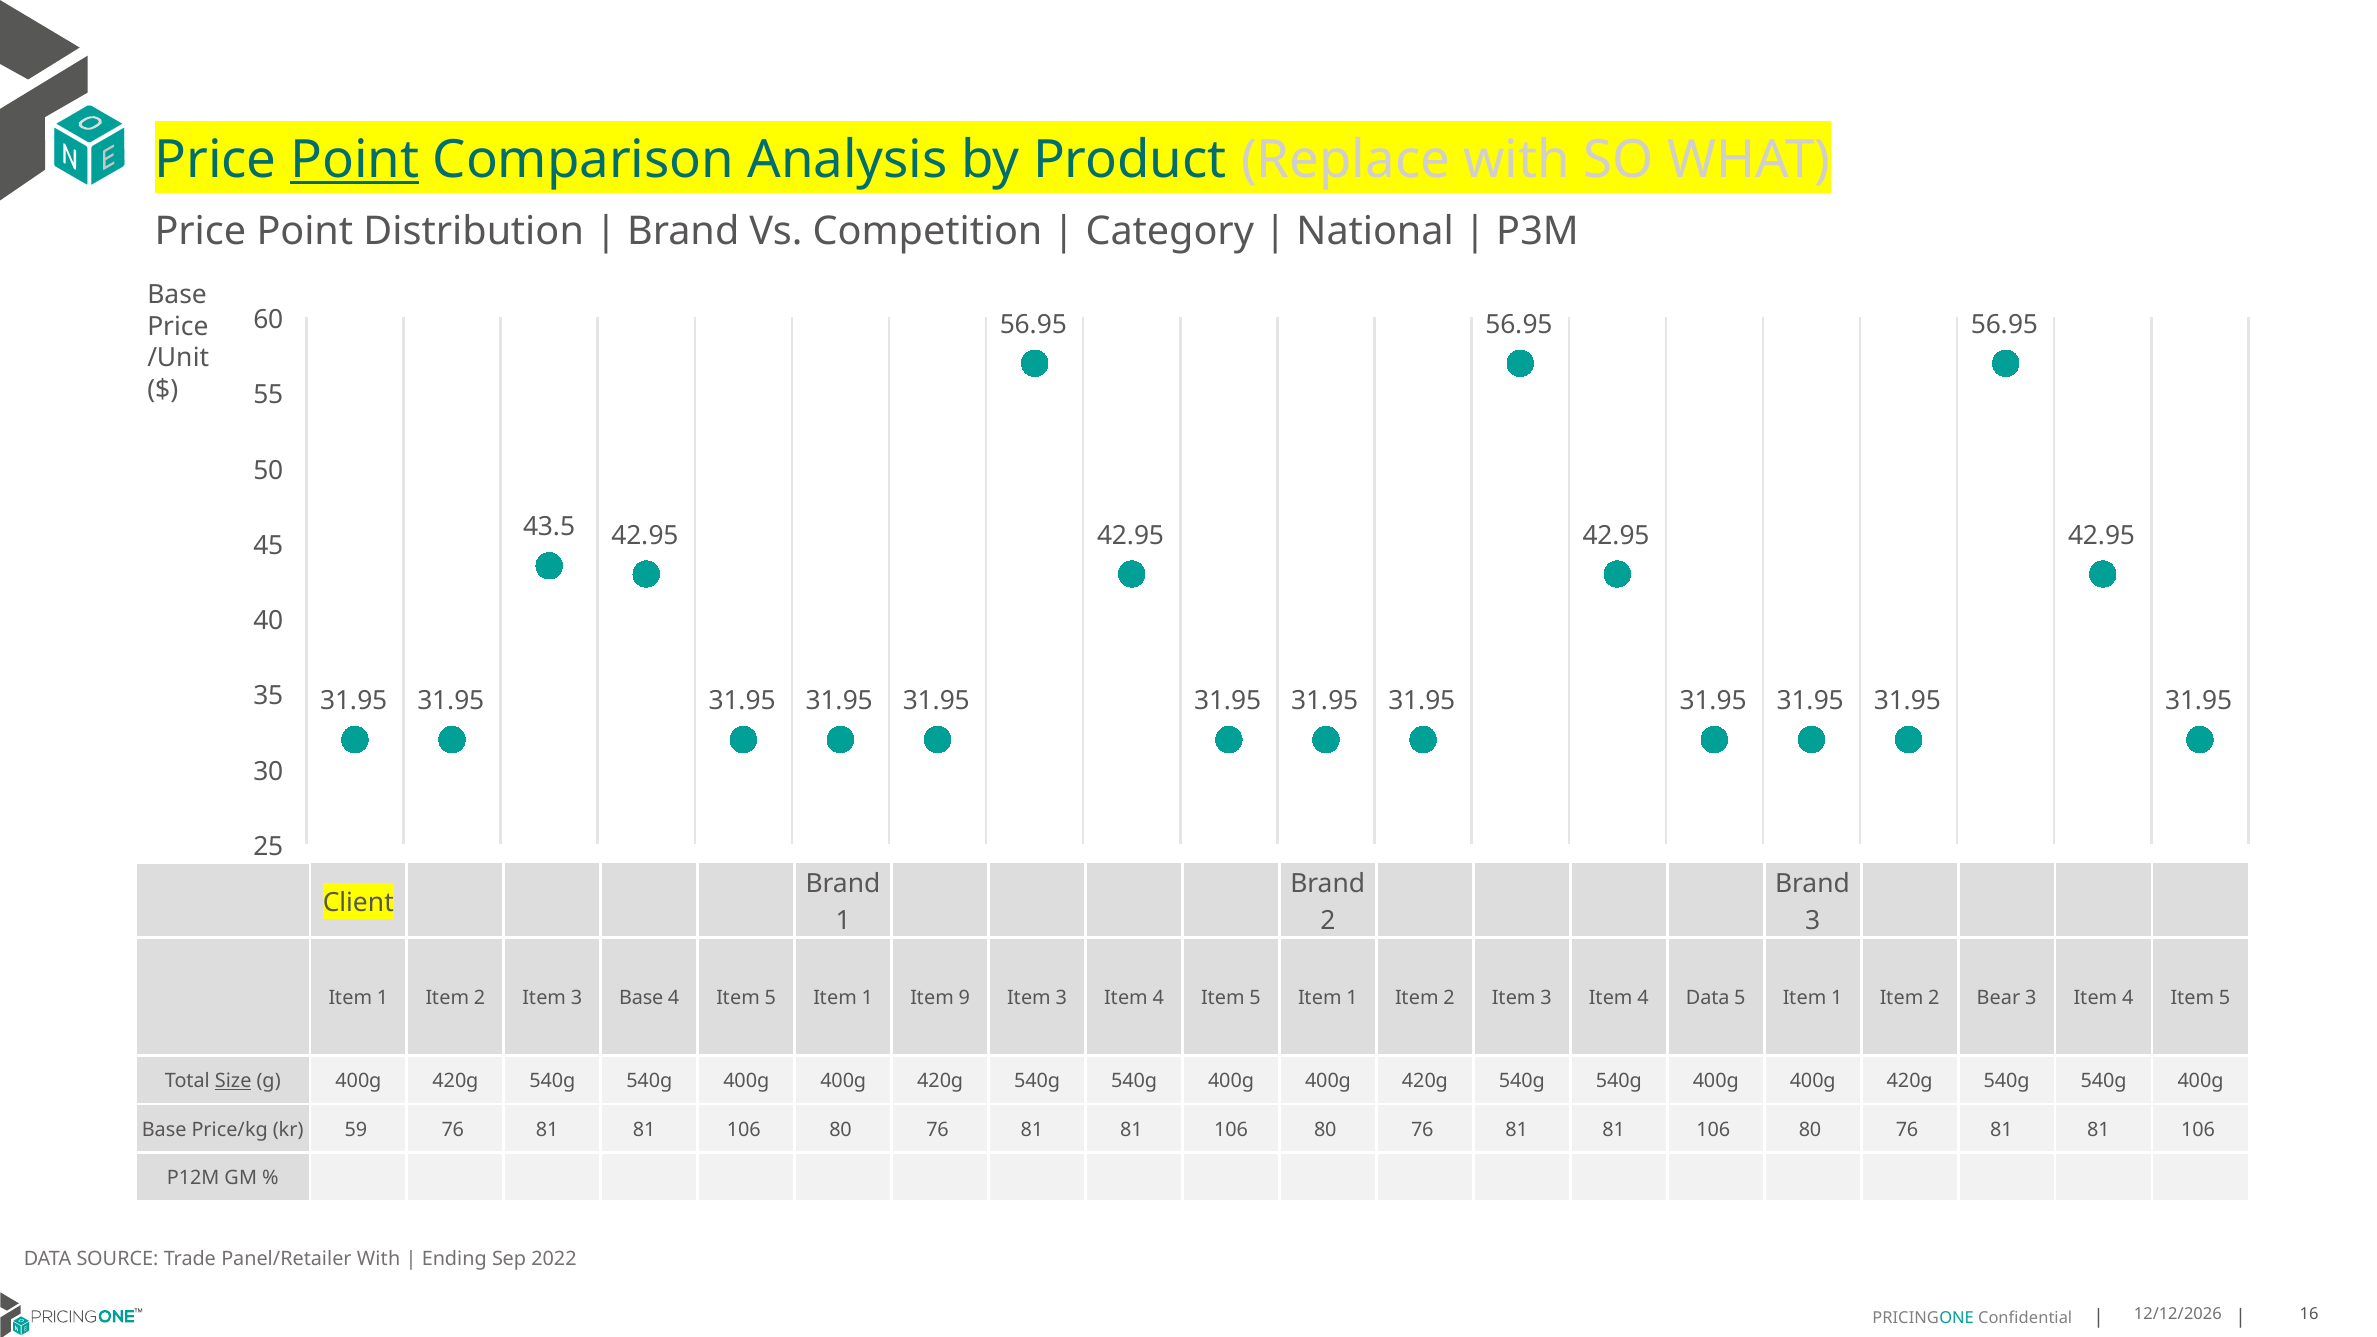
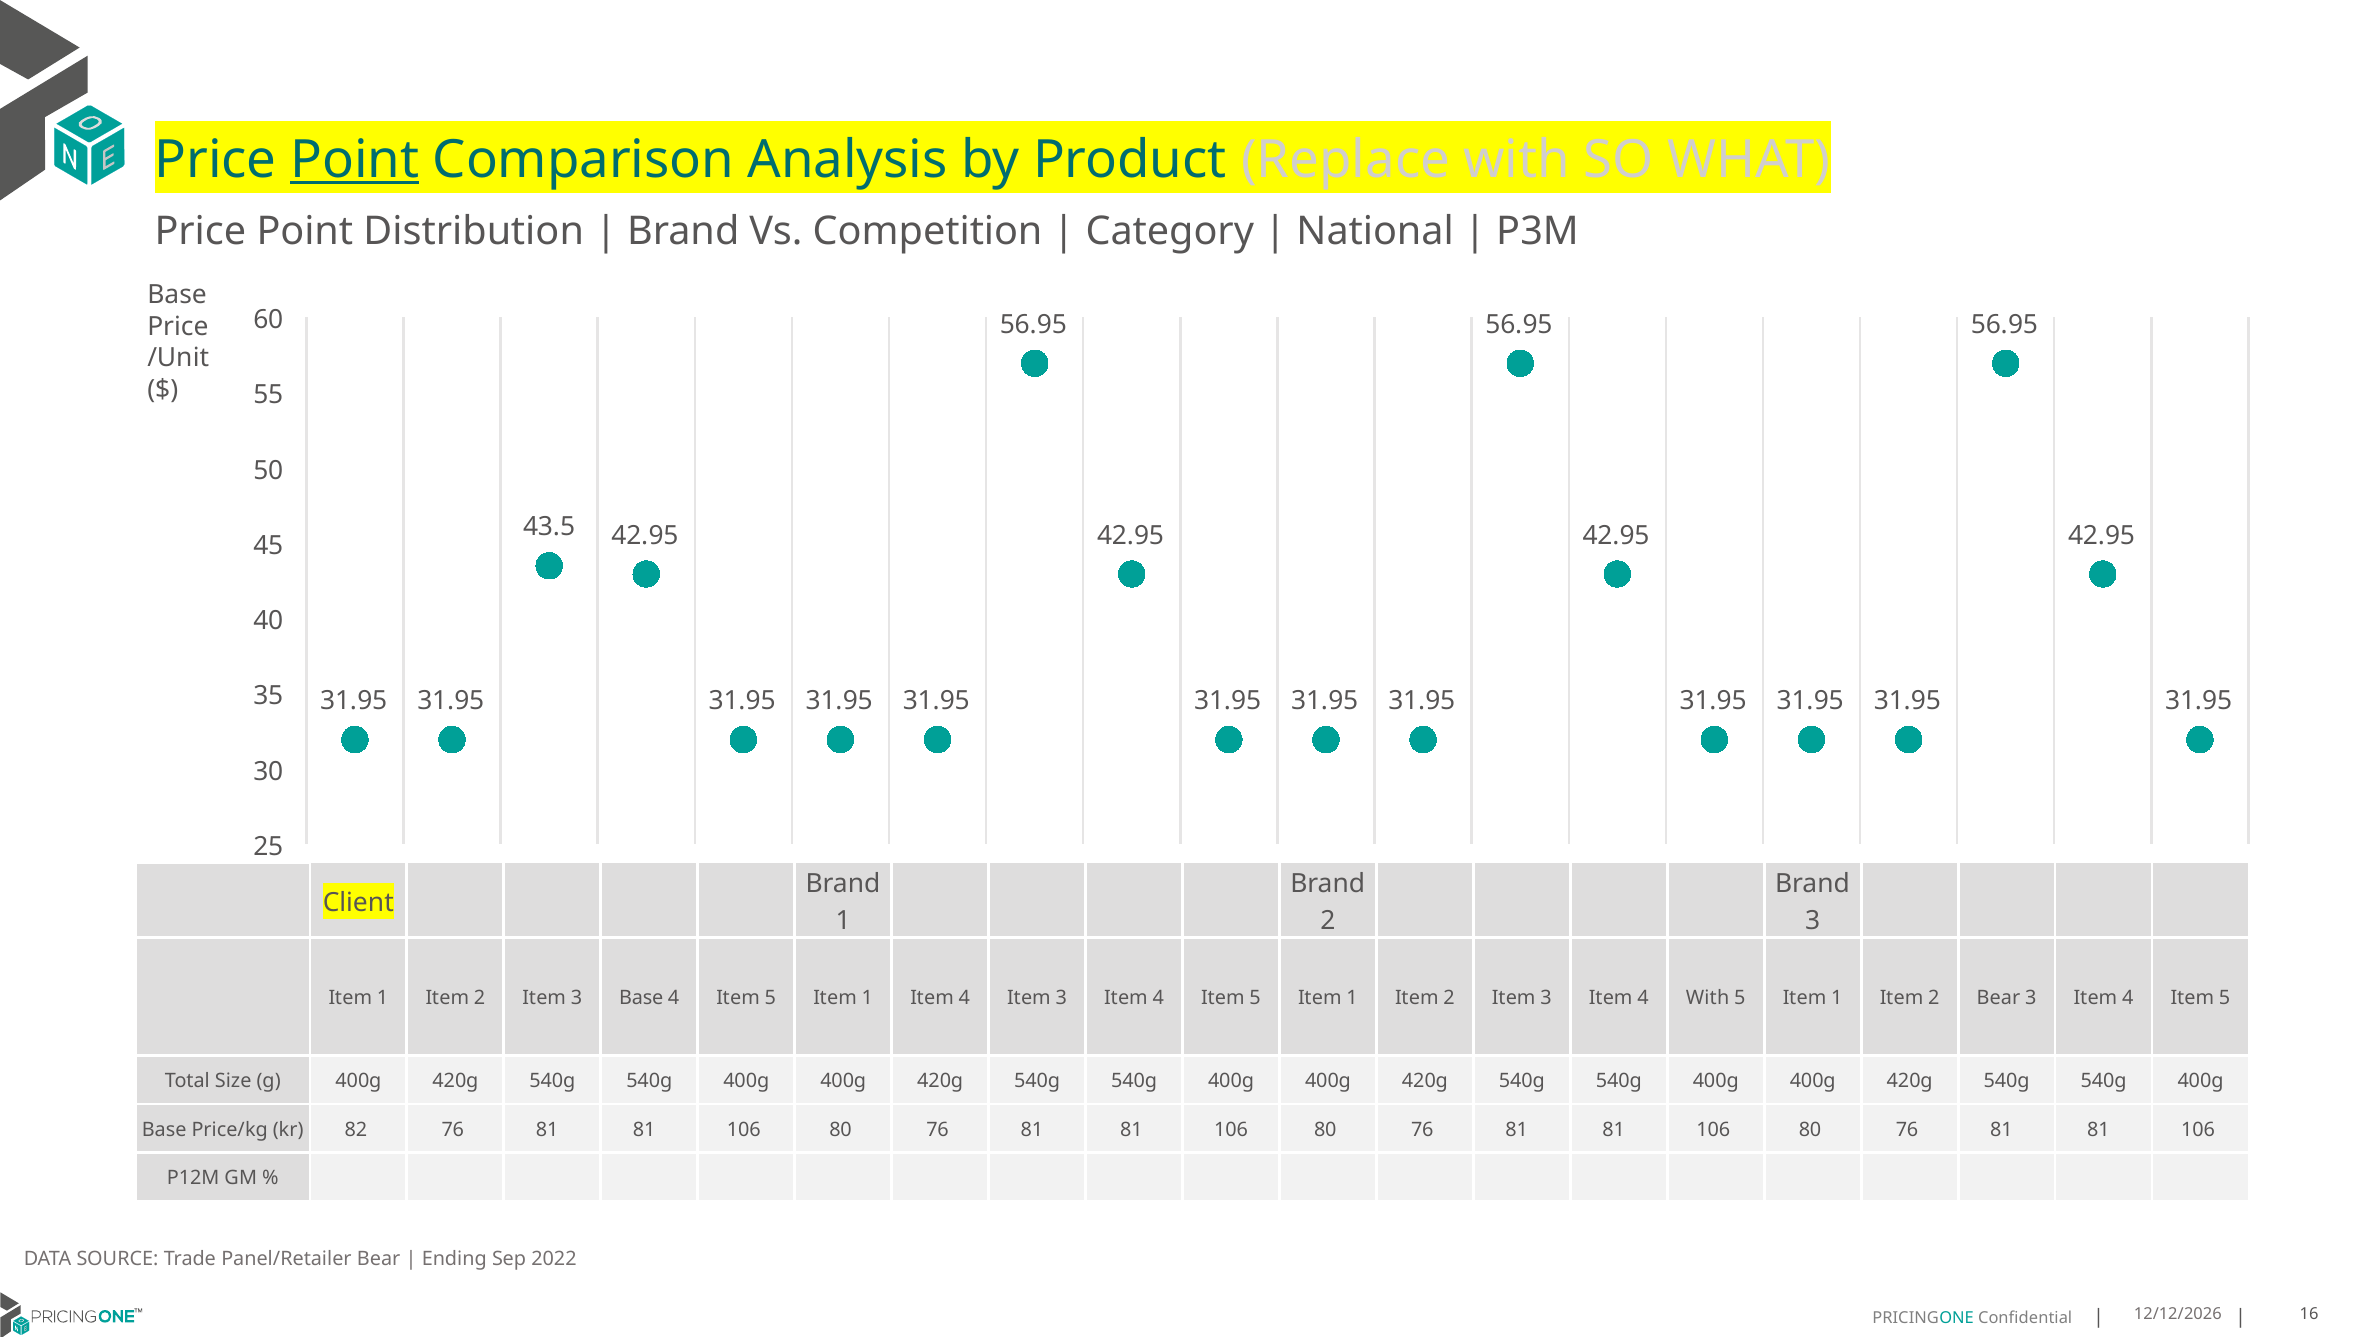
1 Item 9: 9 -> 4 (964, 998)
4 Data: Data -> With (1708, 998)
Size underline: present -> none (233, 1081)
59: 59 -> 82 (356, 1130)
Panel/Retailer With: With -> Bear (379, 1259)
